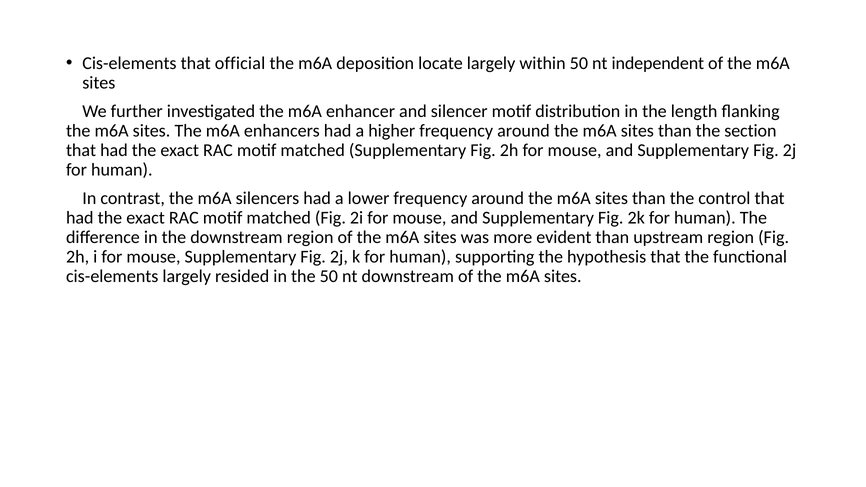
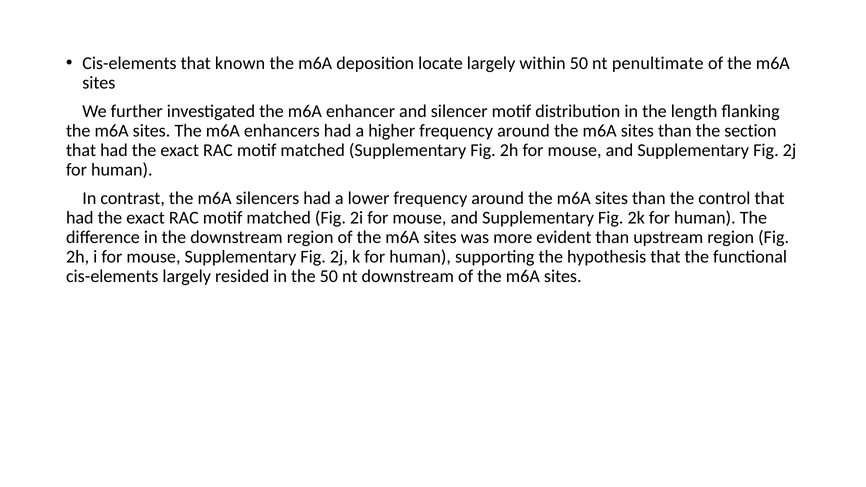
official: official -> known (240, 63)
independent: independent -> penultimate (658, 63)
